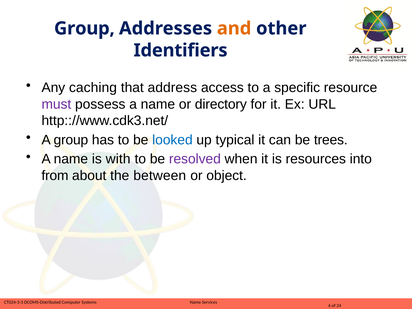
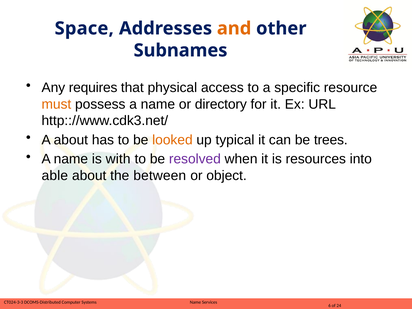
Group: Group -> Space (84, 28)
Identifiers: Identifiers -> Subnames (181, 50)
caching: caching -> requires (93, 88)
address: address -> physical (172, 88)
must colour: purple -> orange (56, 104)
A group: group -> about (71, 140)
looked colour: blue -> orange (172, 140)
from: from -> able (55, 176)
